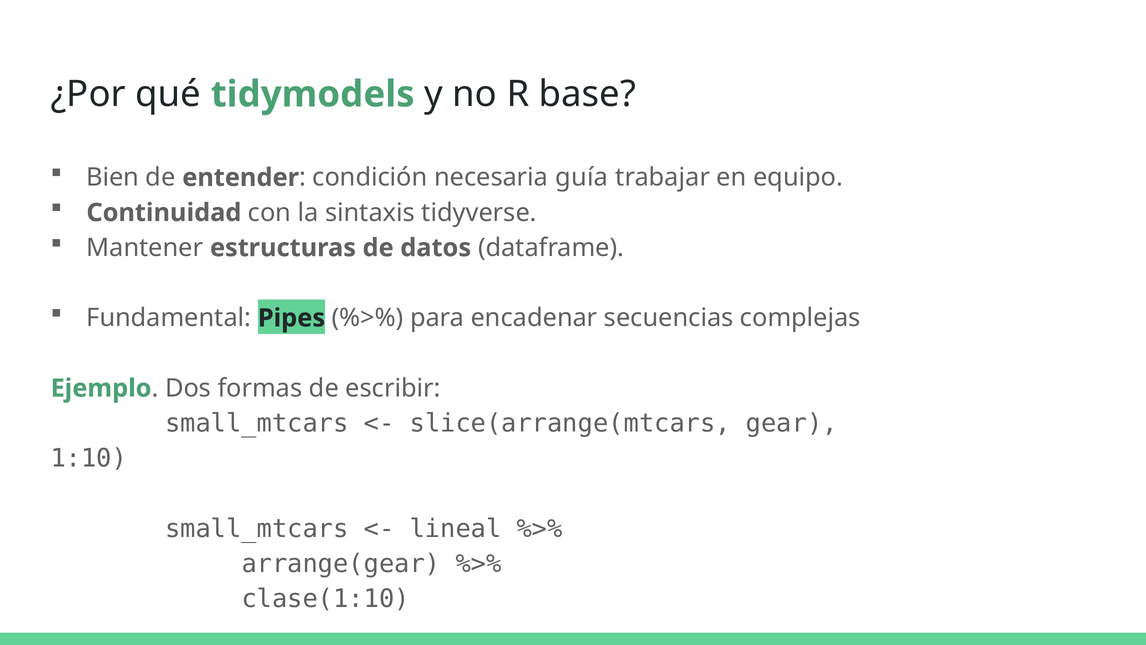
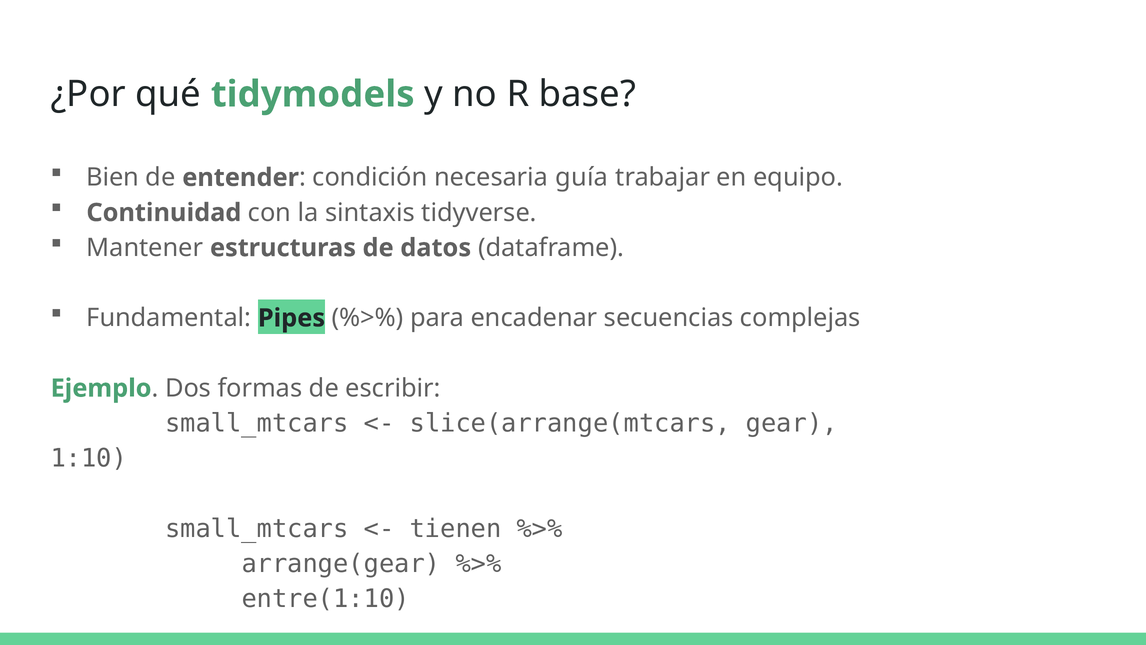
lineal: lineal -> tienen (456, 529)
clase(1:10: clase(1:10 -> entre(1:10 (326, 599)
